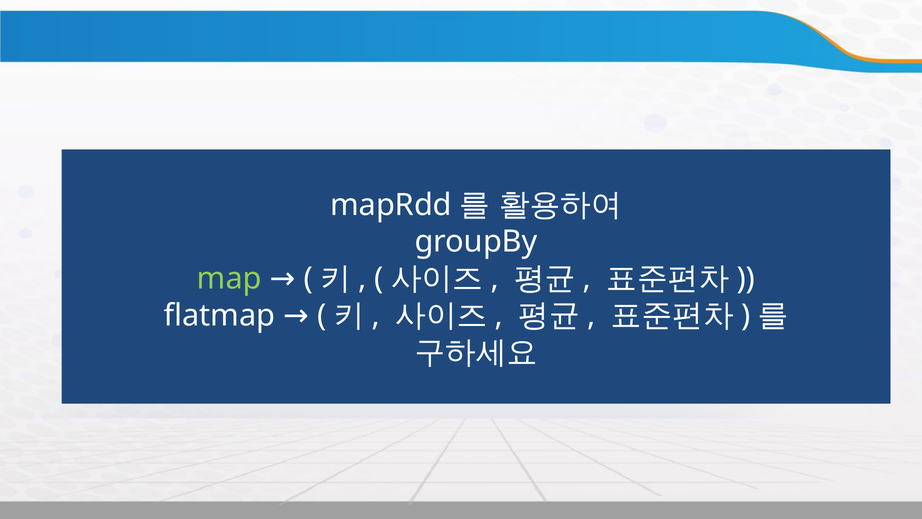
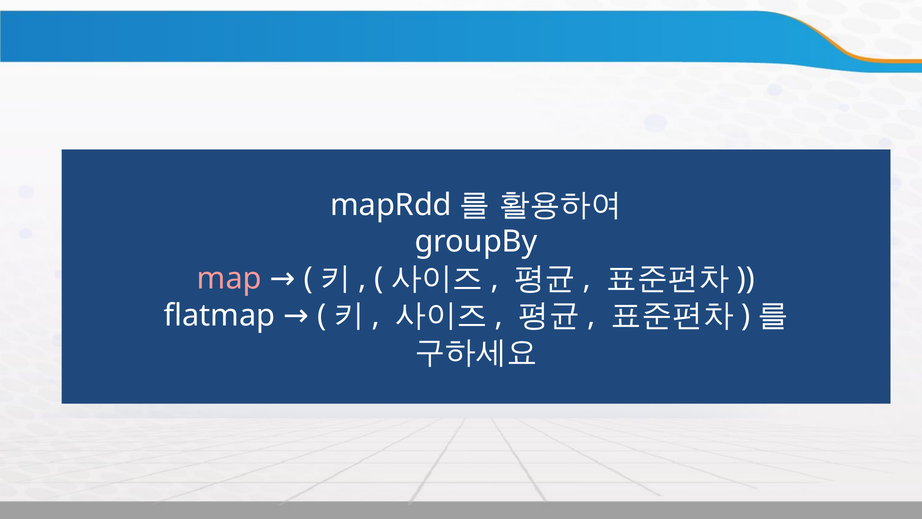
map colour: light green -> pink (229, 279)
